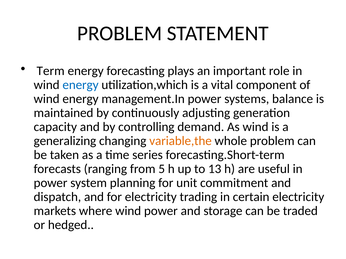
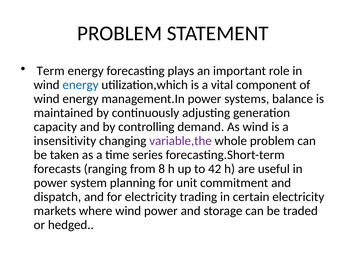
generalizing: generalizing -> insensitivity (65, 141)
variable,the colour: orange -> purple (181, 141)
5: 5 -> 8 (162, 169)
13: 13 -> 42 (215, 169)
